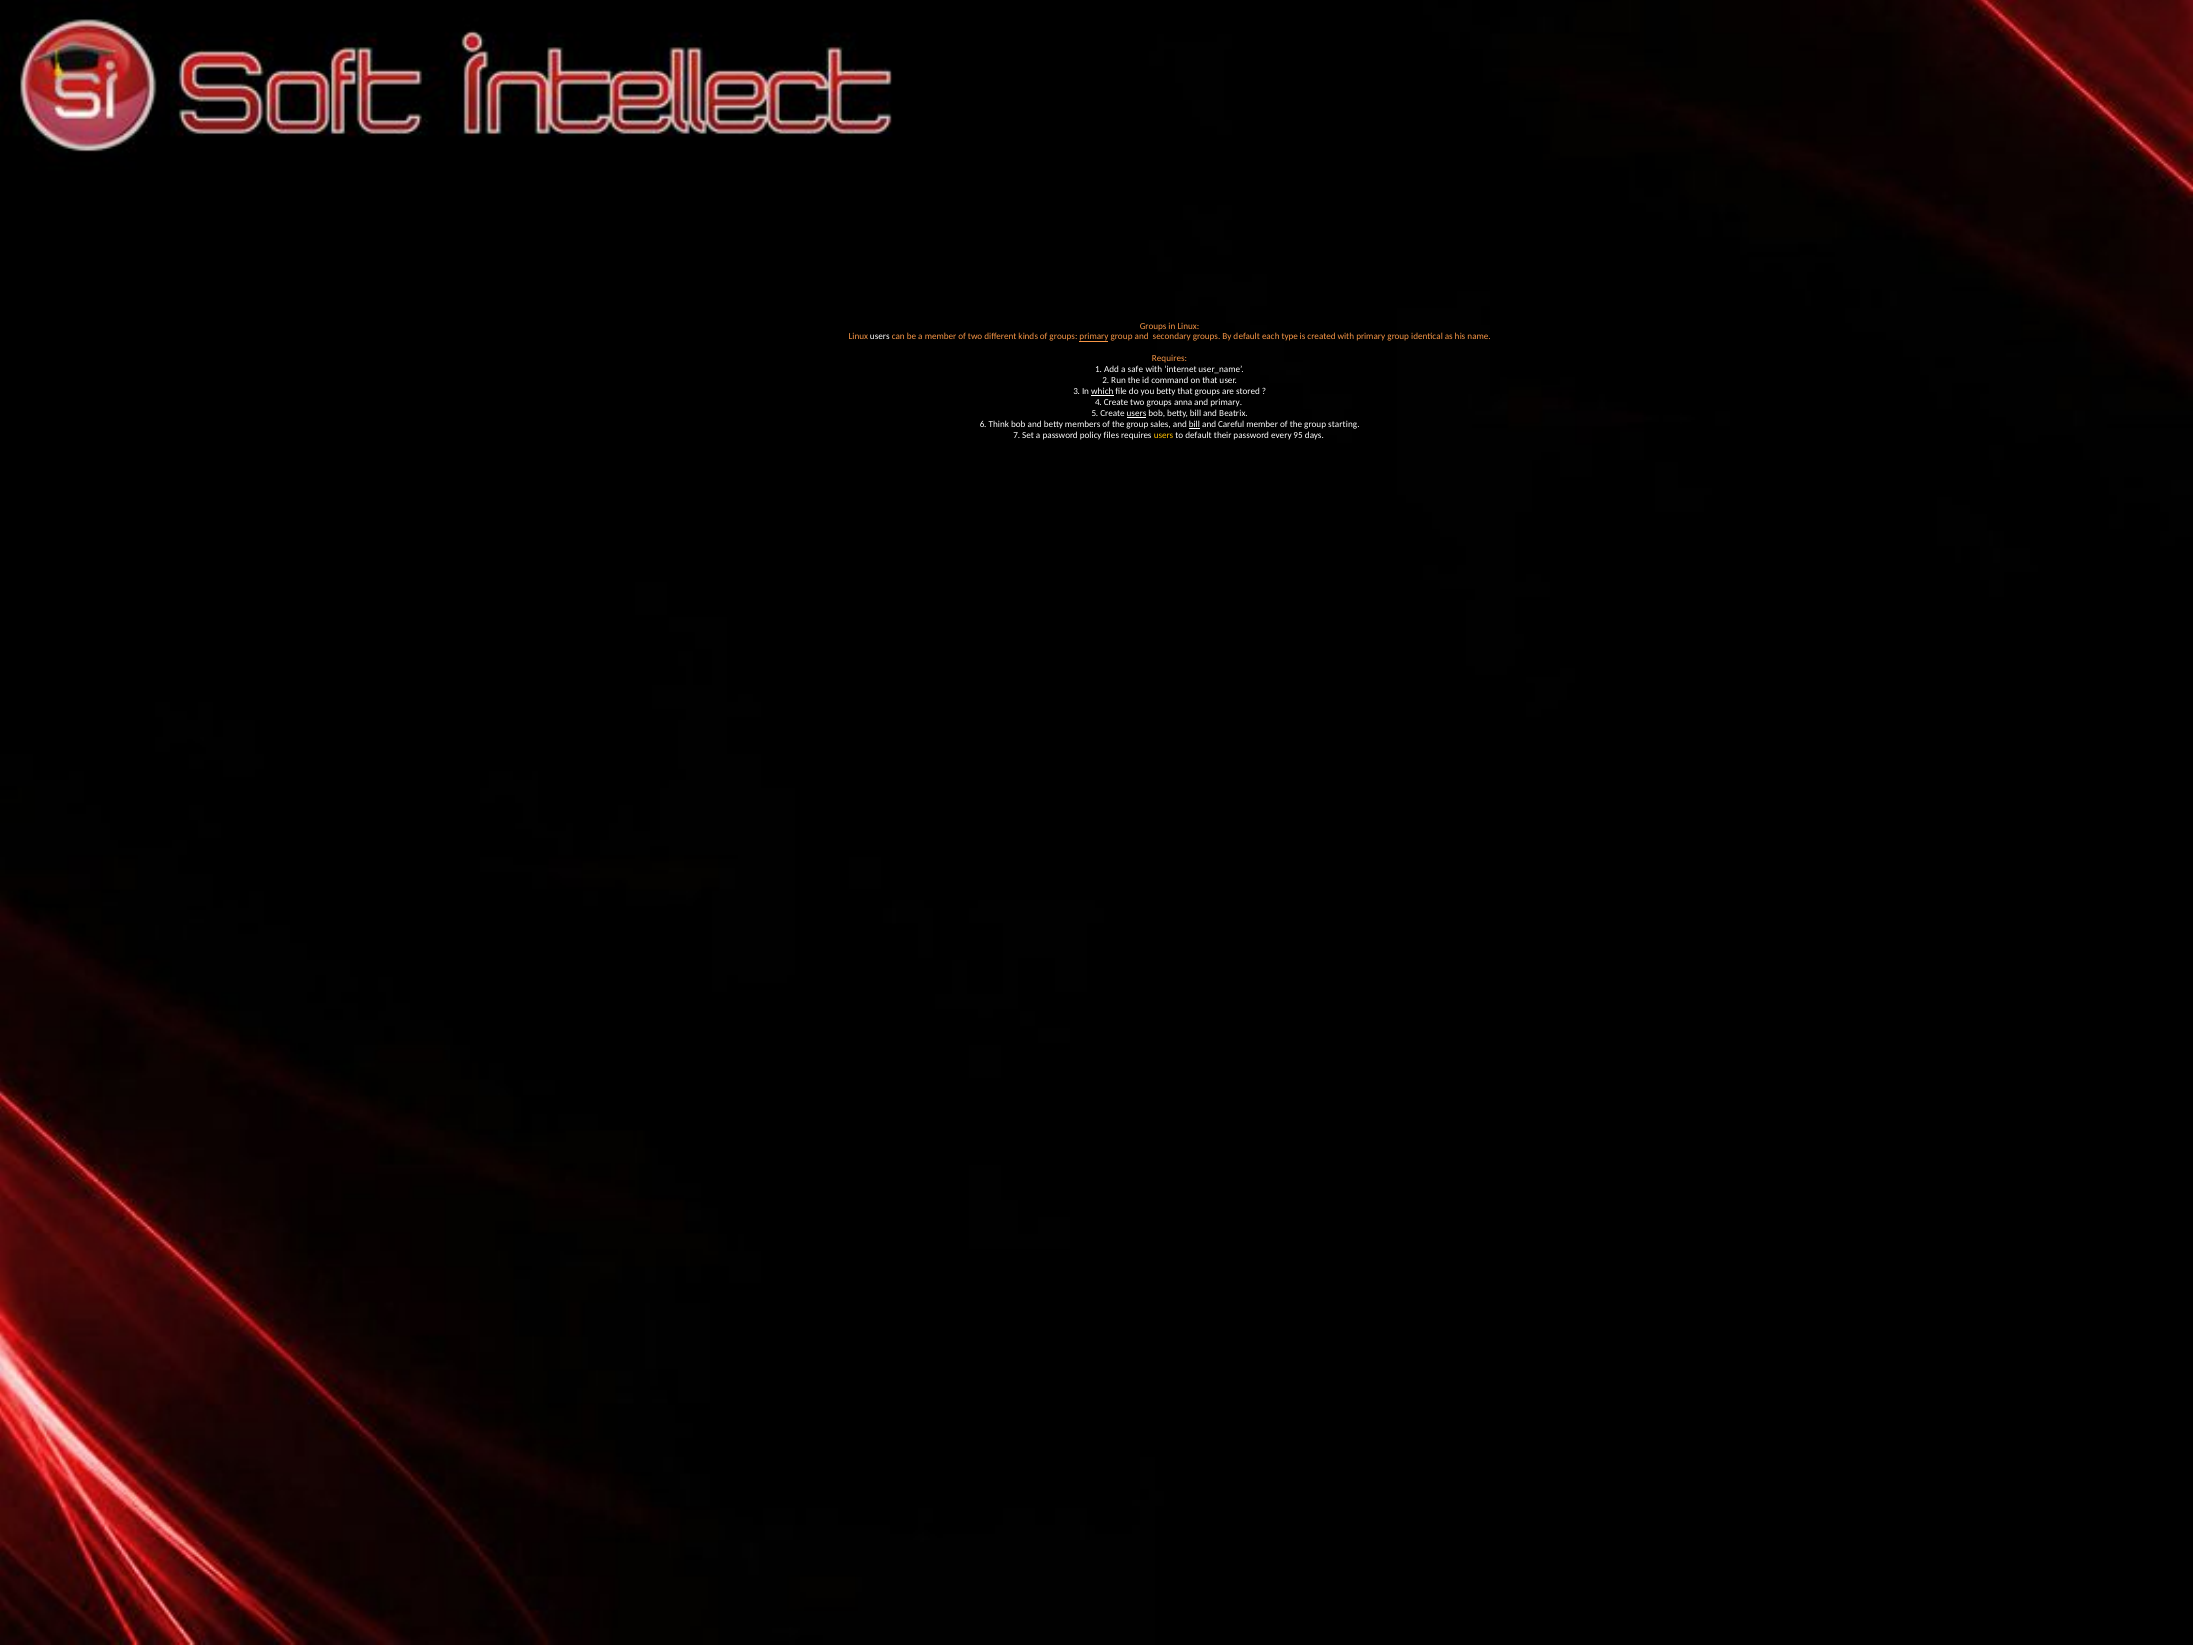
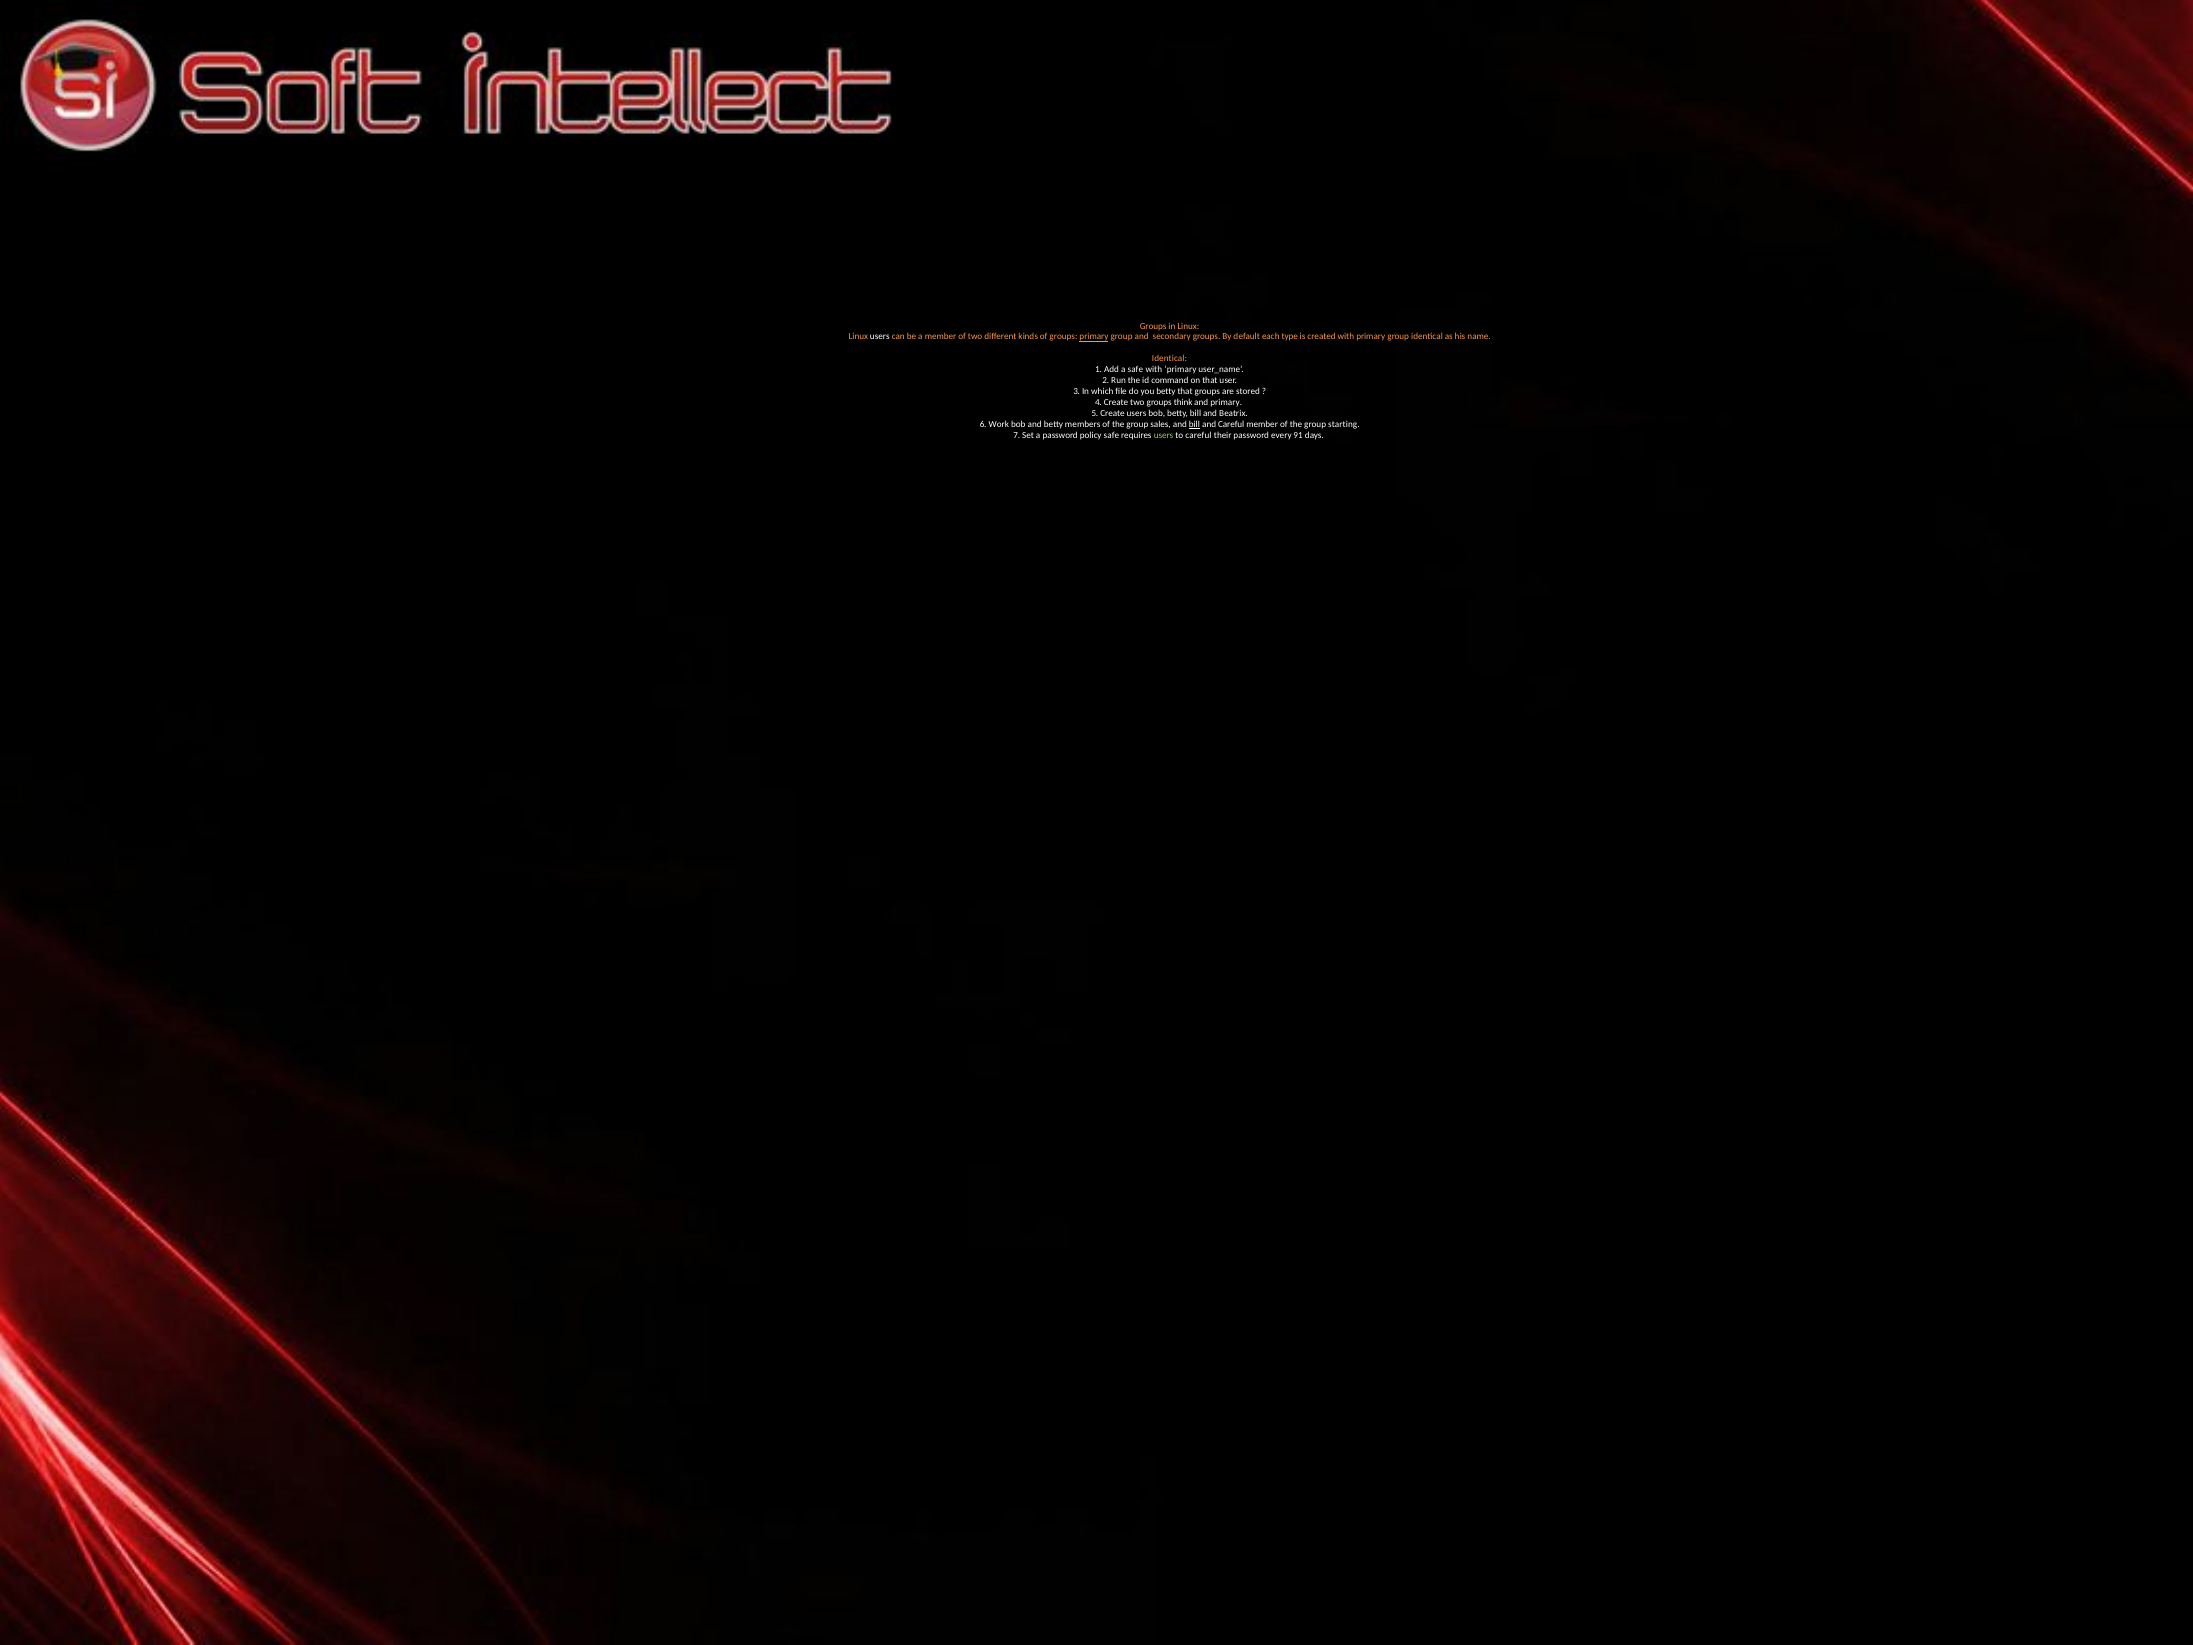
Requires: Requires -> Identical (1169, 359)
internet: internet -> primary (1180, 370)
which underline: present -> none (1102, 392)
anna: anna -> think (1183, 403)
users underline: present -> none (1137, 414)
Think: Think -> Work (999, 425)
policy files: files -> safe (1111, 436)
users colour: yellow -> light green (1163, 436)
to default: default -> careful (1198, 436)
95: 95 -> 91 (1298, 436)
